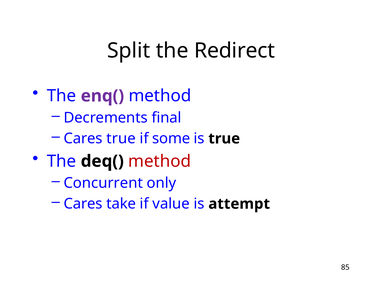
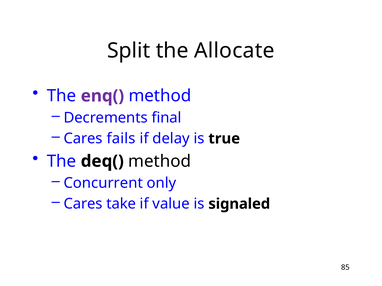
Redirect: Redirect -> Allocate (234, 51)
Cares true: true -> fails (121, 139)
some: some -> delay (171, 139)
method colour: red -> black (160, 161)
attempt: attempt -> signaled (239, 204)
